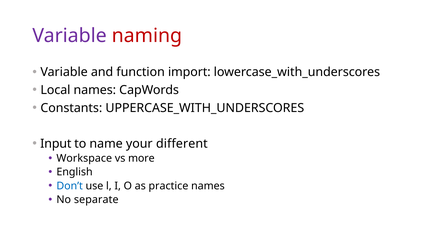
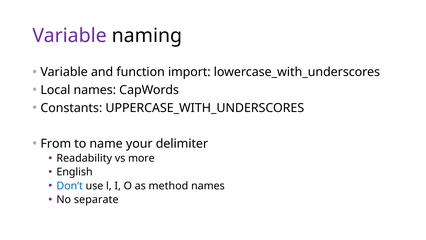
naming colour: red -> black (147, 36)
Input: Input -> From (56, 143)
different: different -> delimiter (182, 143)
Workspace: Workspace -> Readability (84, 158)
practice: practice -> method (168, 186)
